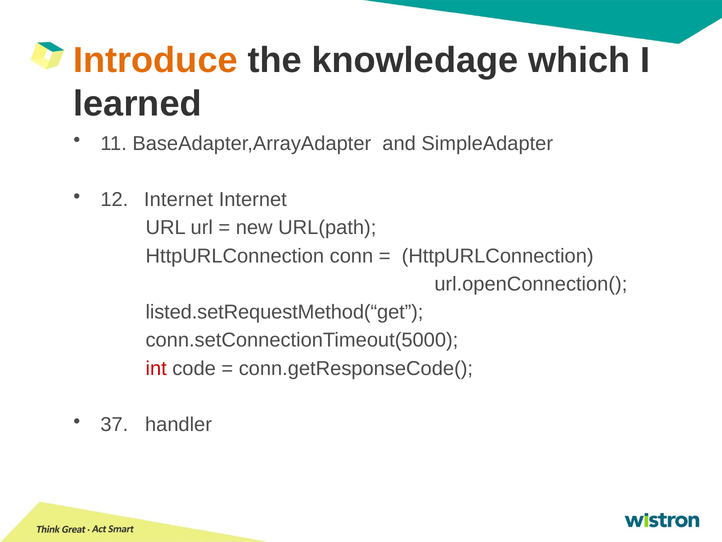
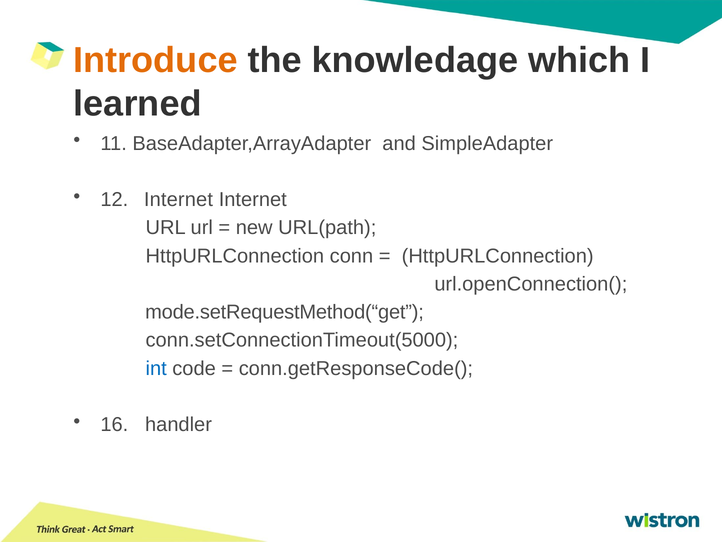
listed.setRequestMethod(“get: listed.setRequestMethod(“get -> mode.setRequestMethod(“get (285, 312)
int colour: red -> blue (156, 368)
37: 37 -> 16 (114, 424)
